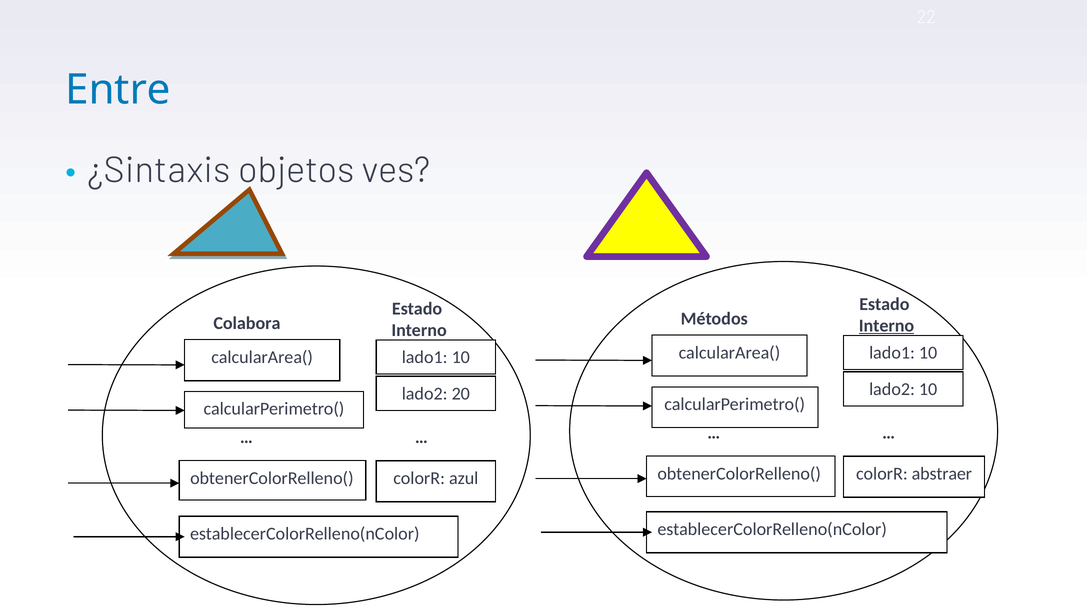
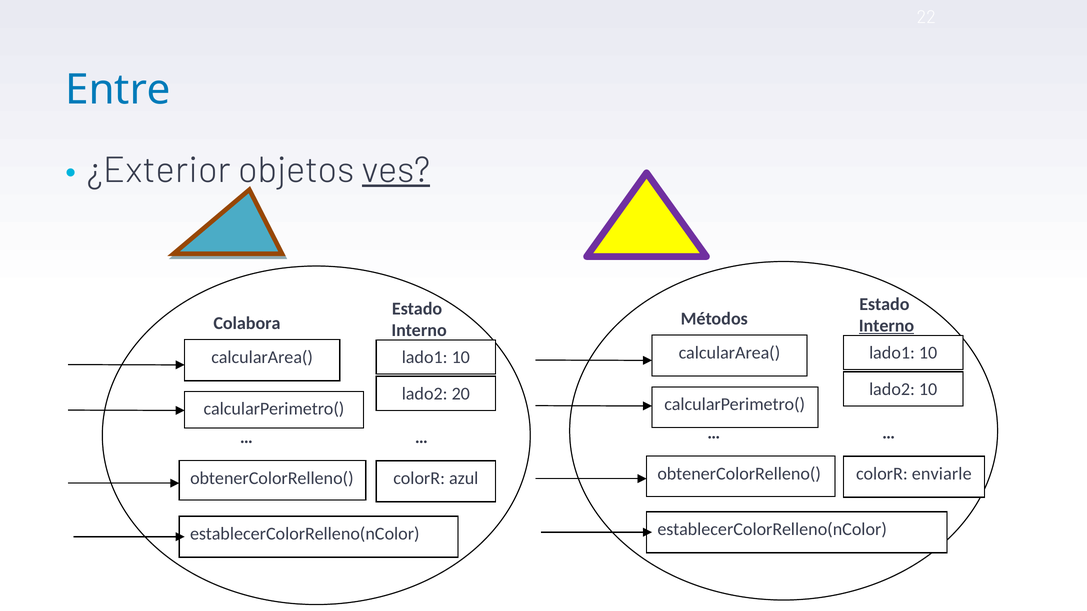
¿Sintaxis: ¿Sintaxis -> ¿Exterior (159, 170)
ves underline: none -> present (396, 170)
abstraer: abstraer -> enviarle (942, 474)
